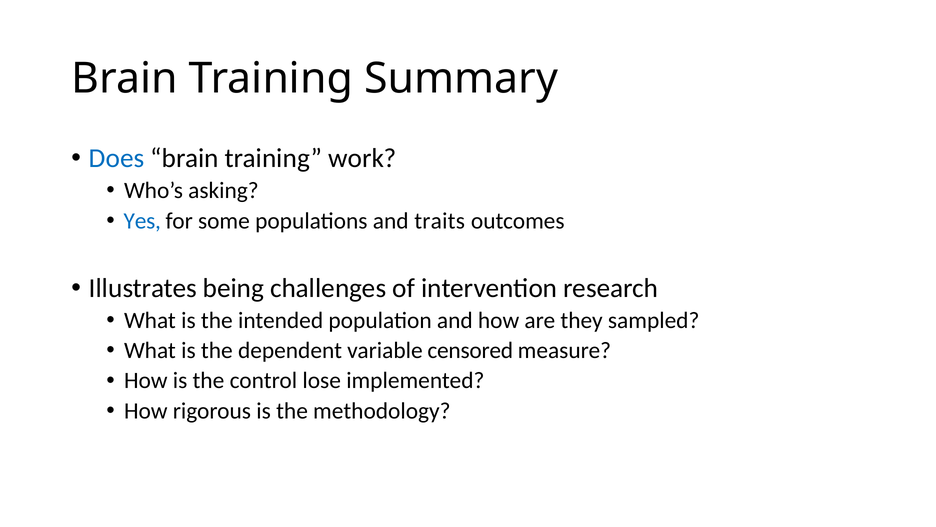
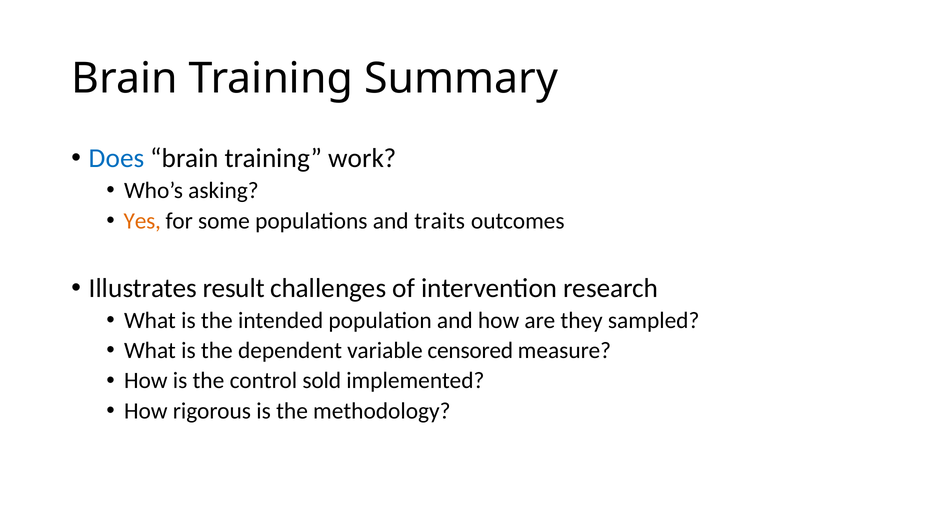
Yes colour: blue -> orange (142, 221)
being: being -> result (234, 288)
lose: lose -> sold (322, 380)
